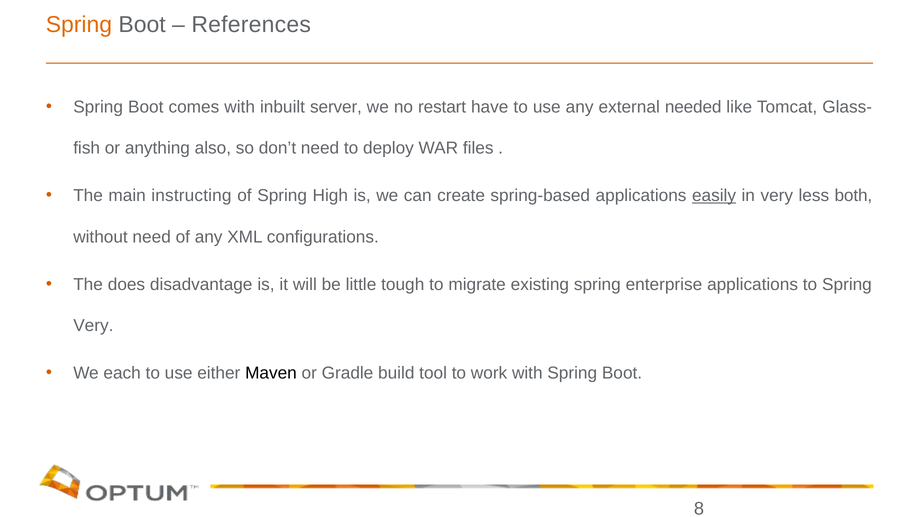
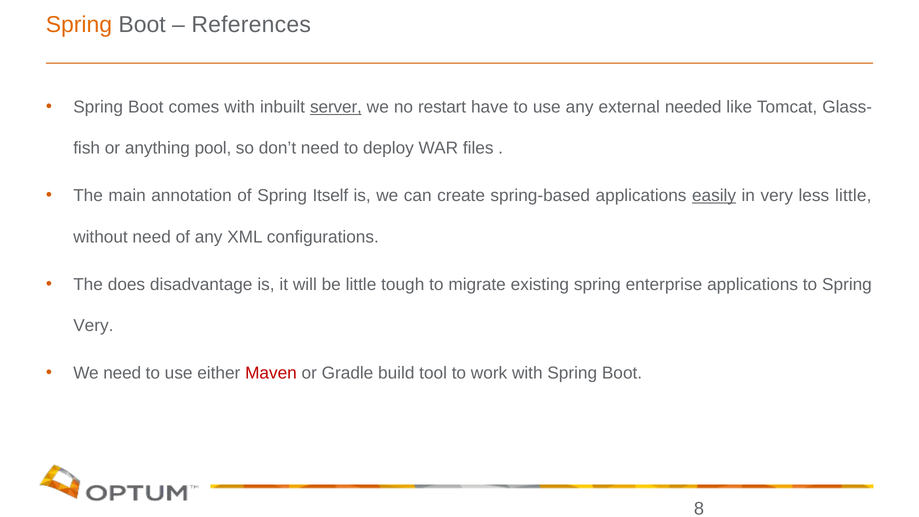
server underline: none -> present (336, 107)
also: also -> pool (213, 148)
instructing: instructing -> annotation (192, 196)
High: High -> Itself (330, 196)
less both: both -> little (853, 196)
We each: each -> need (122, 373)
Maven colour: black -> red (271, 373)
